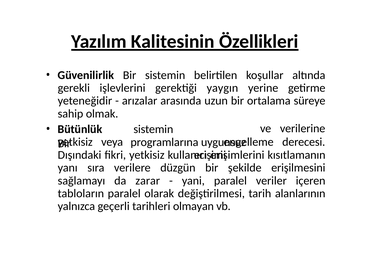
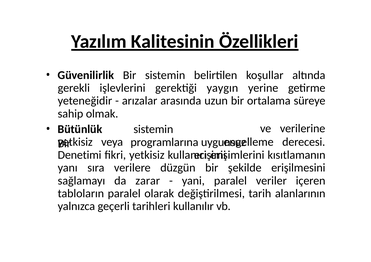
Dışındaki: Dışındaki -> Denetimi (80, 155)
olmayan: olmayan -> kullanılır (193, 207)
